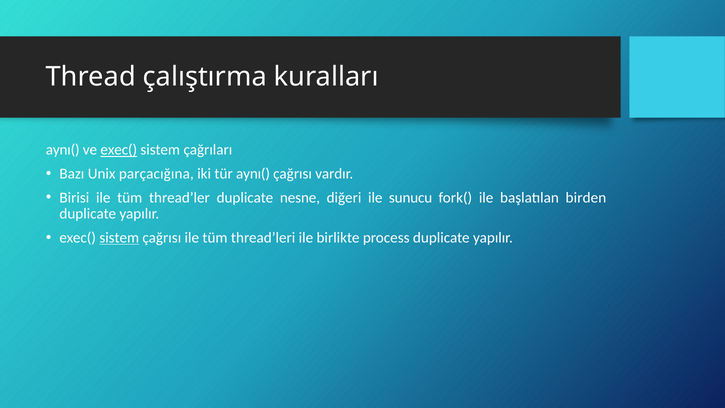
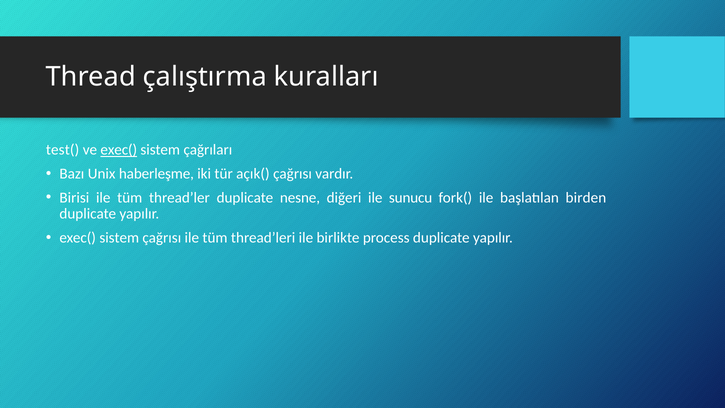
aynı(: aynı( -> test( (63, 150)
parçacığına: parçacığına -> haberleşme (156, 174)
tür aynı(: aynı( -> açık( (253, 174)
sistem underline: present -> none (119, 238)
